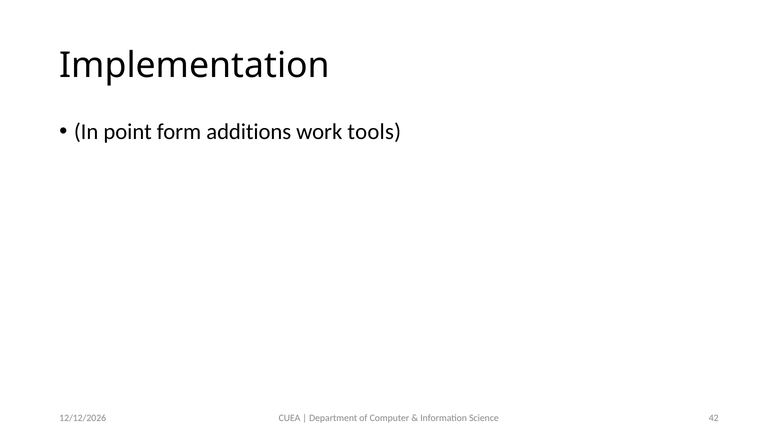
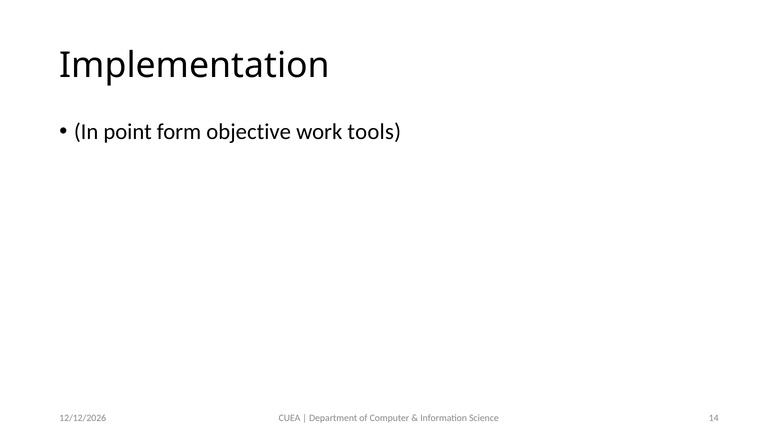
additions: additions -> objective (249, 132)
42: 42 -> 14 (714, 418)
